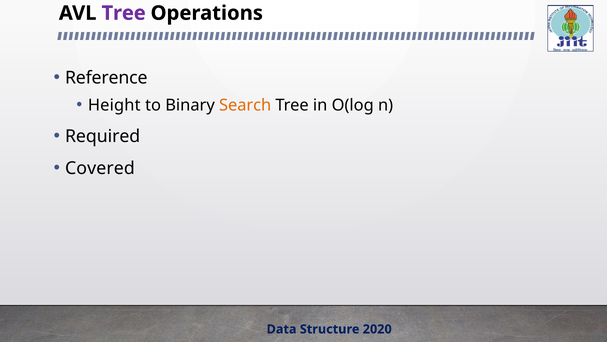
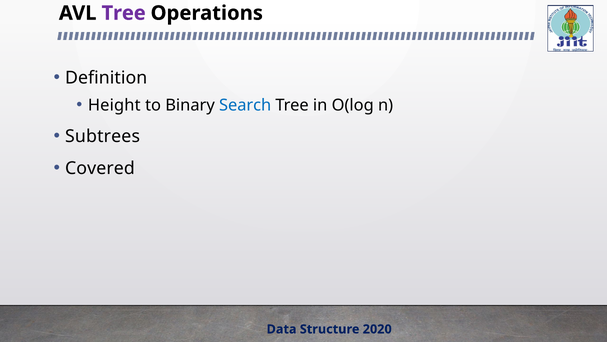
Reference: Reference -> Definition (106, 78)
Search colour: orange -> blue (245, 105)
Required: Required -> Subtrees (103, 136)
